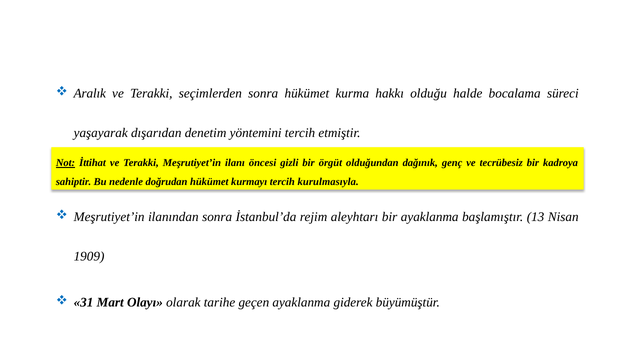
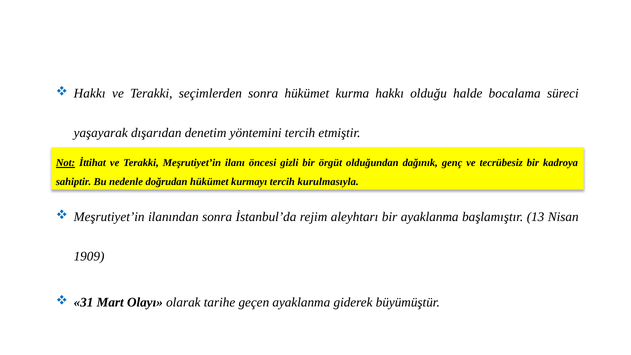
Aralık: Aralık -> Hakkı (90, 93)
